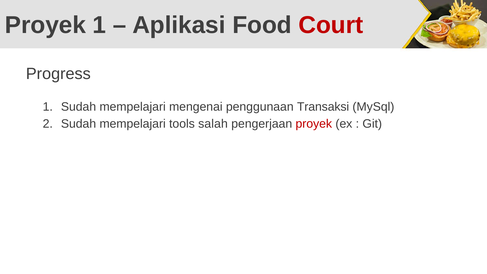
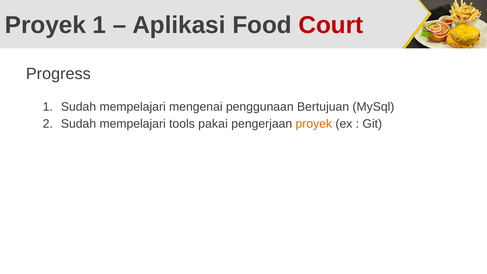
Transaksi: Transaksi -> Bertujuan (323, 107)
salah: salah -> pakai (213, 124)
proyek colour: red -> orange (314, 124)
